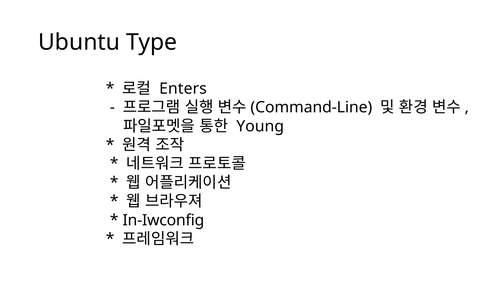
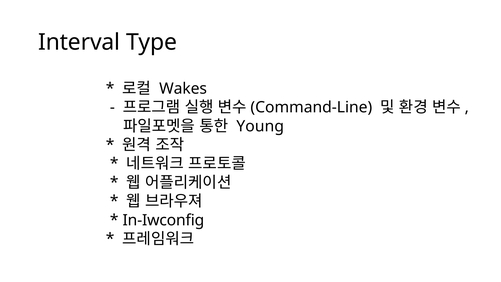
Ubuntu: Ubuntu -> Interval (79, 42)
Enters: Enters -> Wakes (183, 89)
